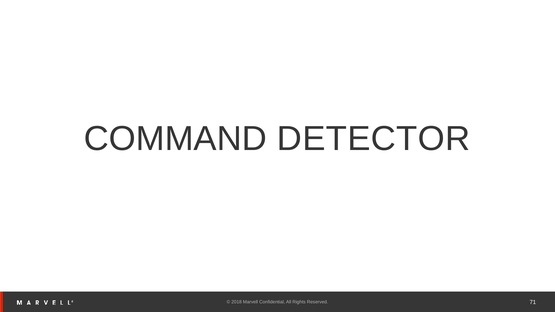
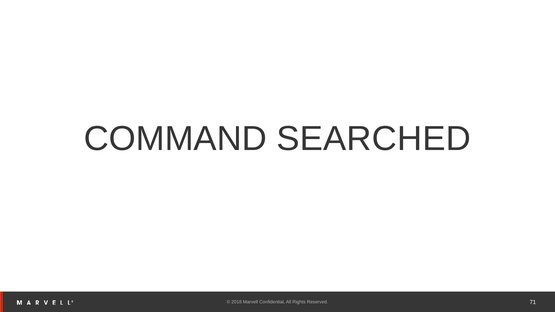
DETECTOR: DETECTOR -> SEARCHED (374, 139)
